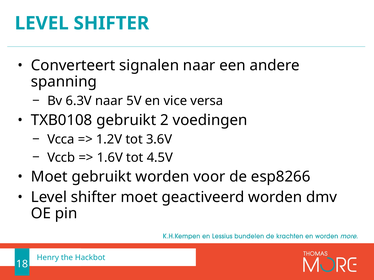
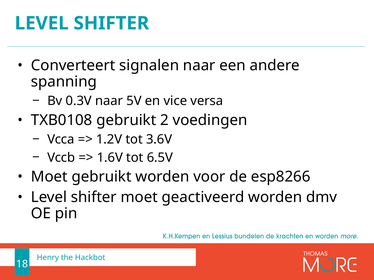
6.3V: 6.3V -> 0.3V (79, 101)
4.5V: 4.5V -> 6.5V (160, 158)
